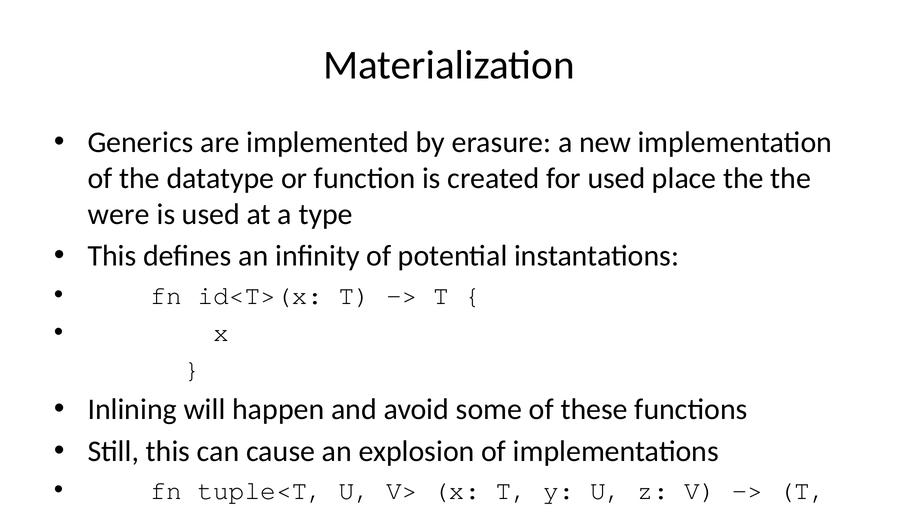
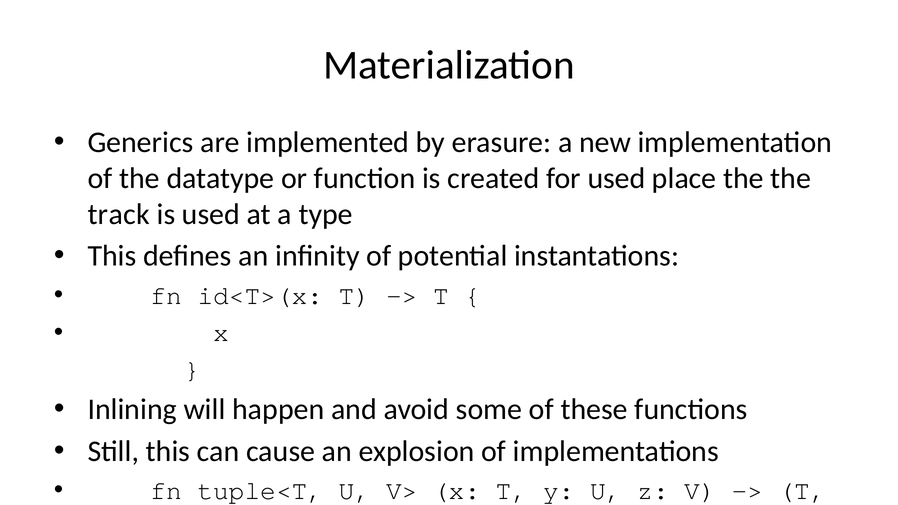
were: were -> track (119, 214)
